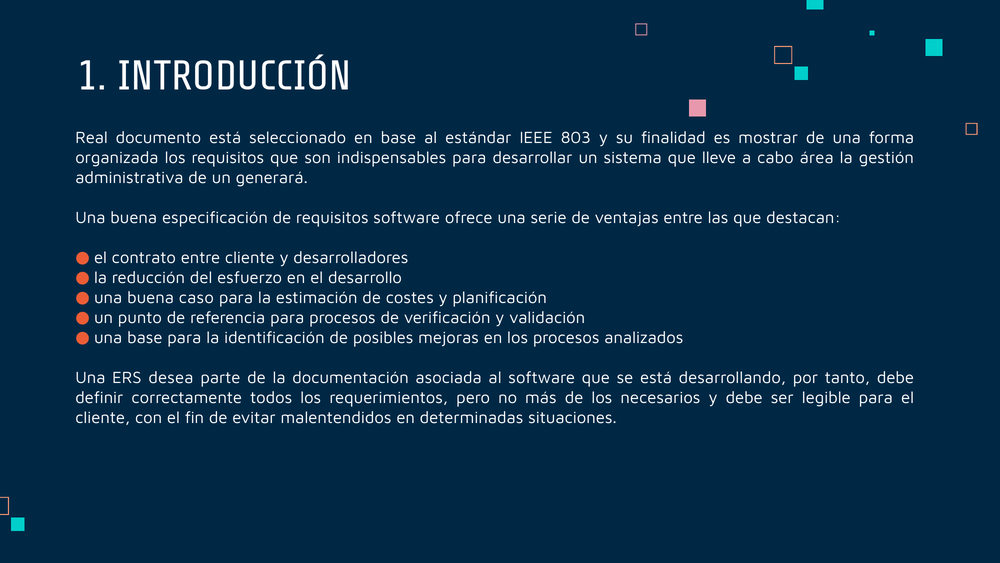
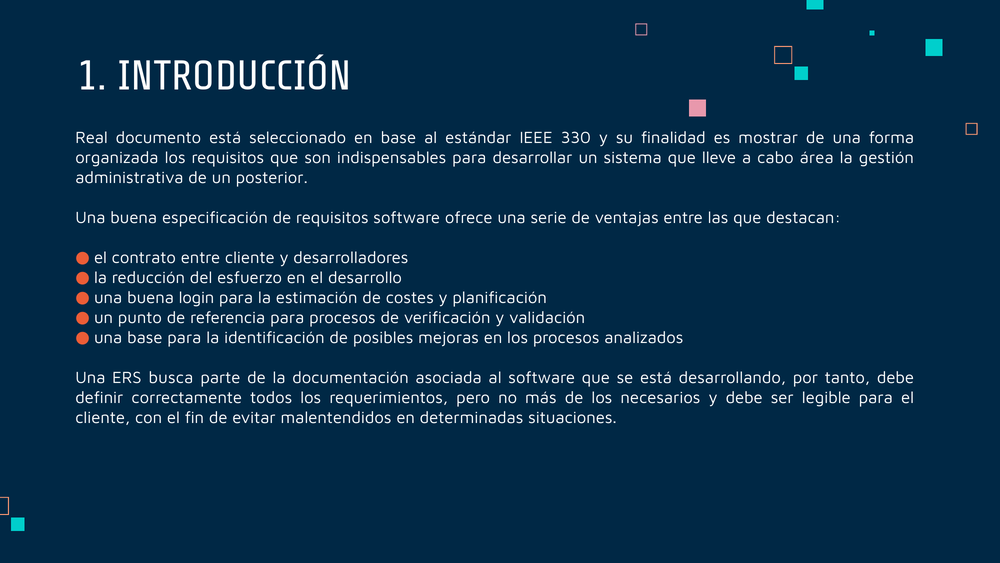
803: 803 -> 330 (576, 137)
generará: generará -> posterior (272, 177)
caso: caso -> login (197, 297)
desea: desea -> busca (171, 377)
